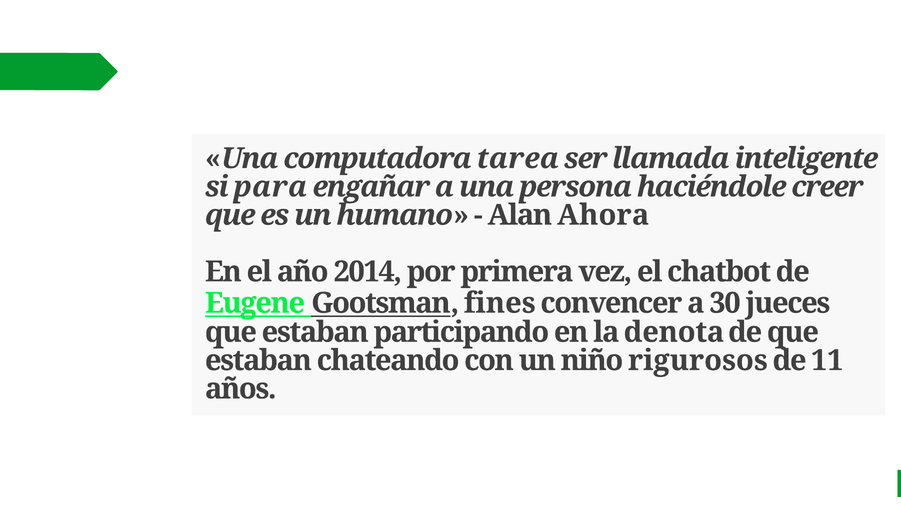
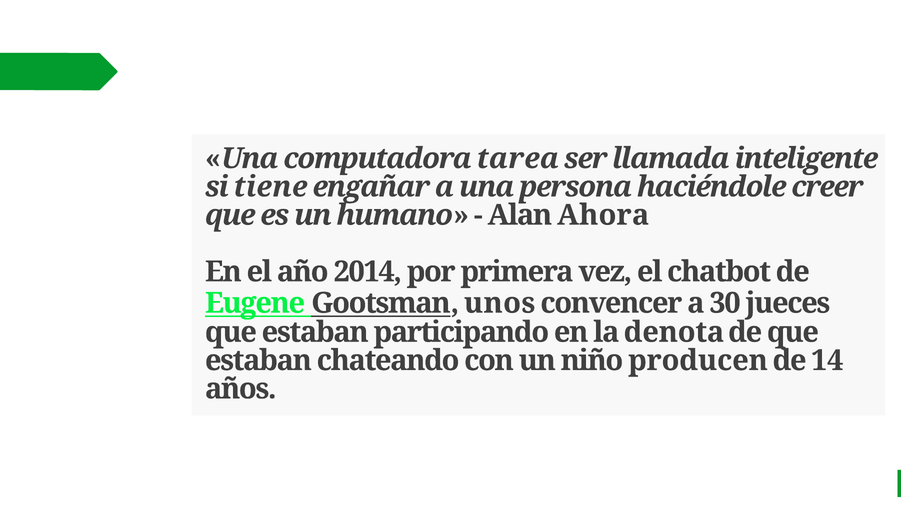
para: para -> tiene (271, 187)
fines: fines -> unos (500, 303)
rigurosos: rigurosos -> producen (698, 360)
11: 11 -> 14 (827, 360)
